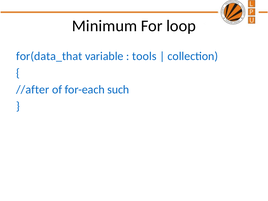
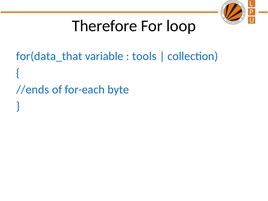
Minimum: Minimum -> Therefore (105, 26)
//after: //after -> //ends (33, 90)
such: such -> byte (118, 90)
